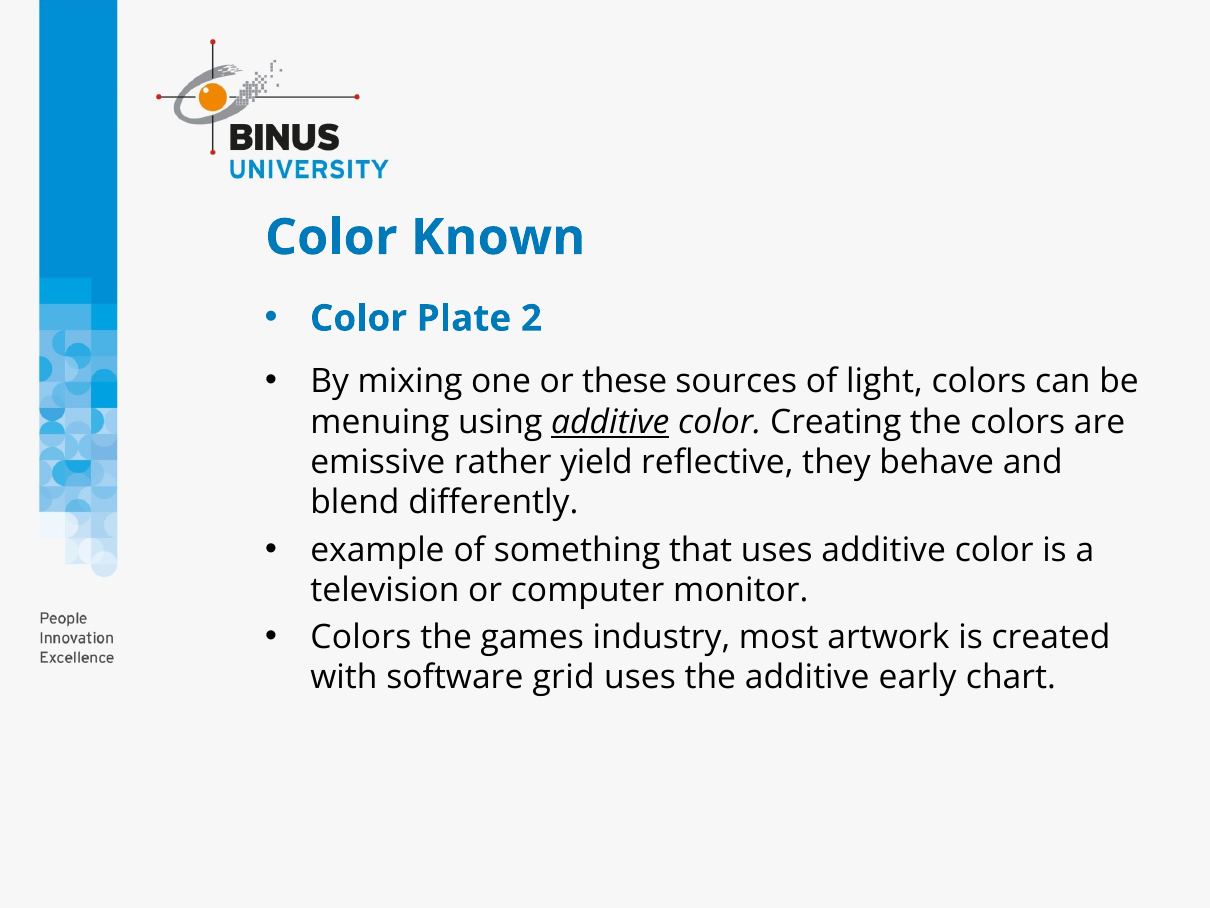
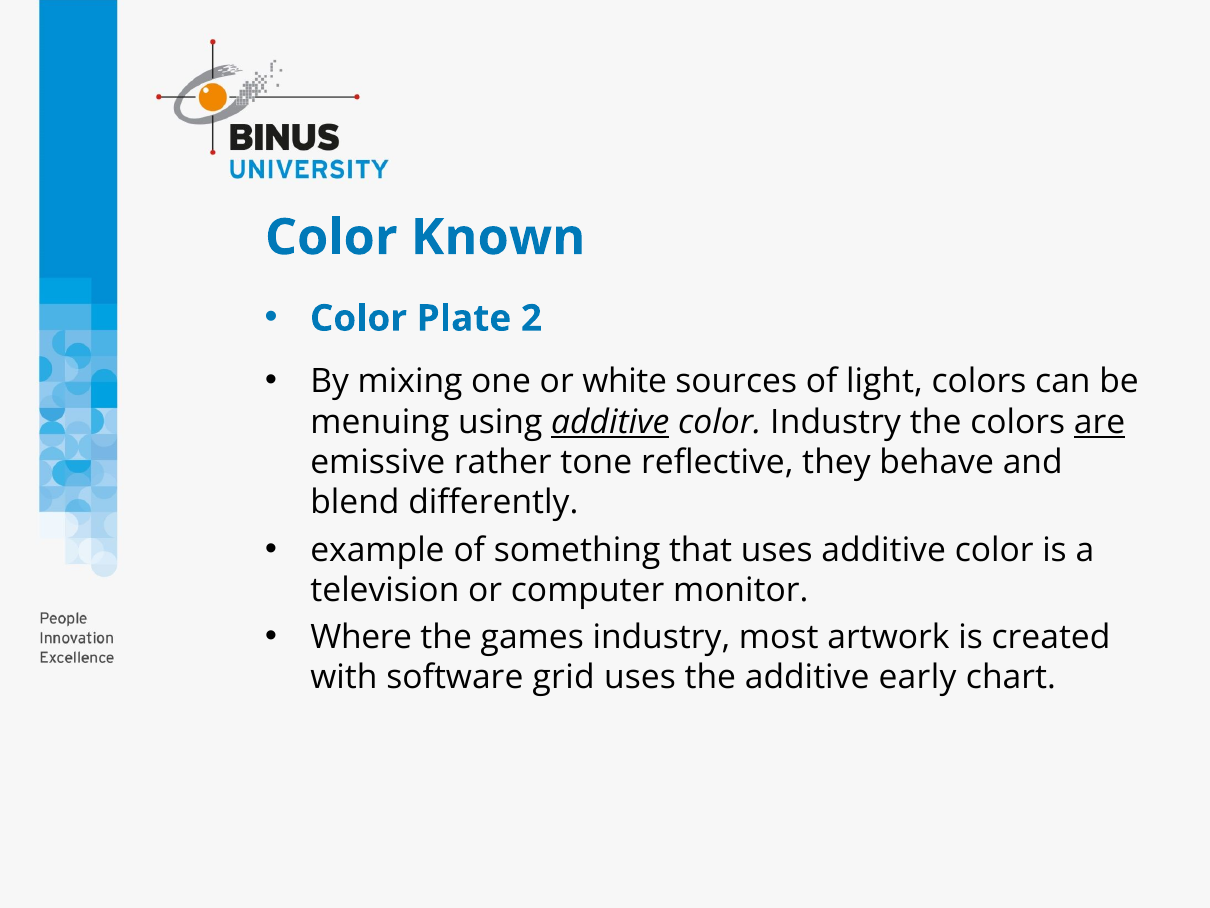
these: these -> white (625, 381)
color Creating: Creating -> Industry (836, 422)
are underline: none -> present (1100, 422)
yield: yield -> tone (596, 462)
Colors: Colors -> Where (361, 637)
